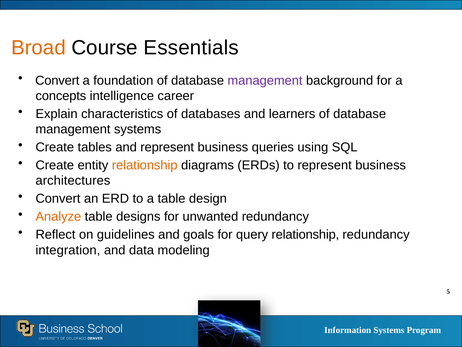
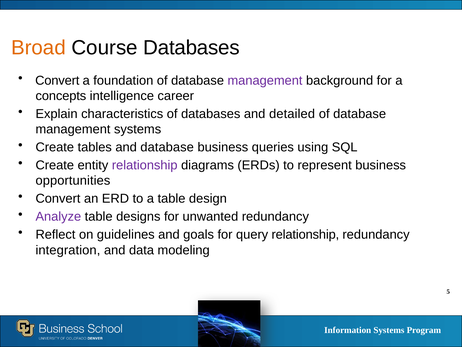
Course Essentials: Essentials -> Databases (191, 48)
learners: learners -> detailed (292, 114)
and represent: represent -> database (167, 147)
relationship colour: orange -> purple (145, 165)
architectures: architectures -> opportunities (73, 180)
Analyze colour: orange -> purple (58, 216)
